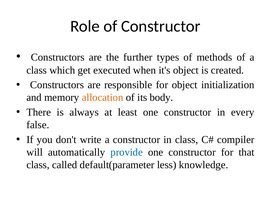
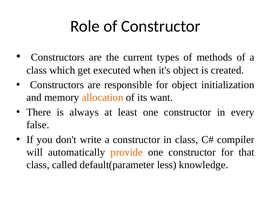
further: further -> current (138, 57)
body: body -> want (161, 98)
provide colour: blue -> orange (127, 152)
